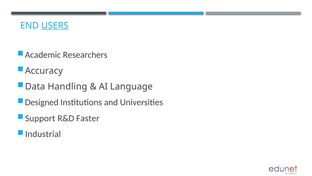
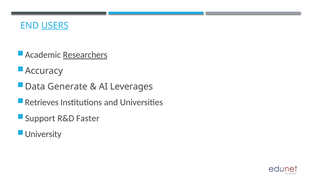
Researchers underline: none -> present (85, 55)
Handling: Handling -> Generate (67, 86)
Language: Language -> Leverages (131, 86)
Designed: Designed -> Retrieves (42, 102)
Industrial: Industrial -> University (43, 134)
